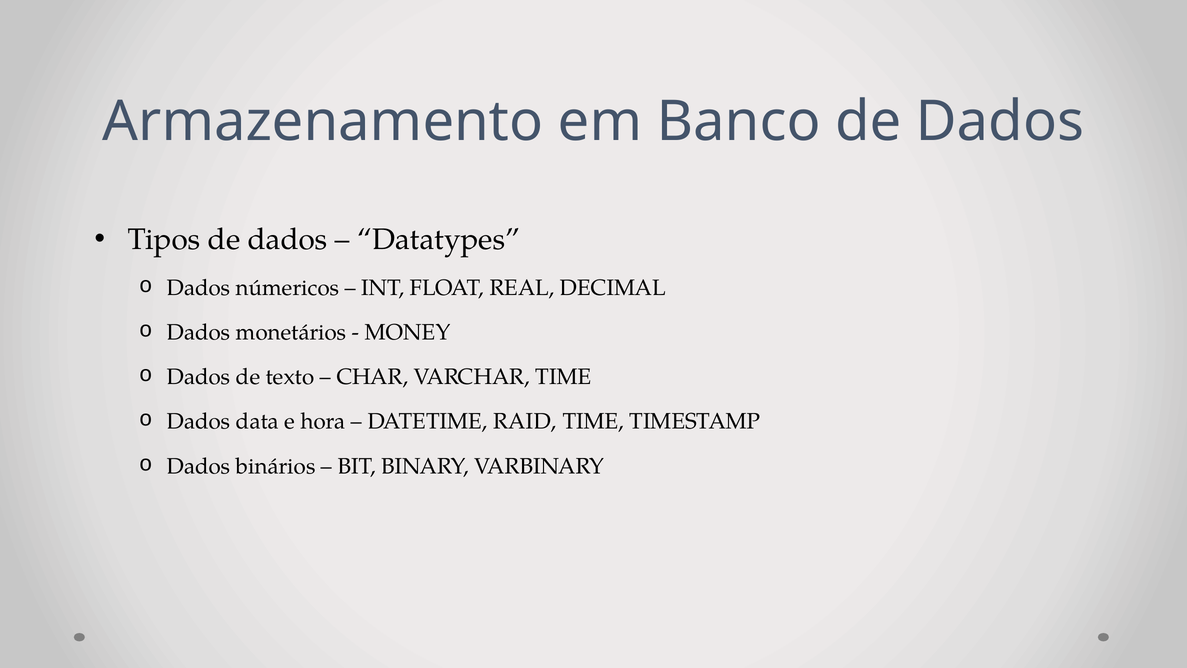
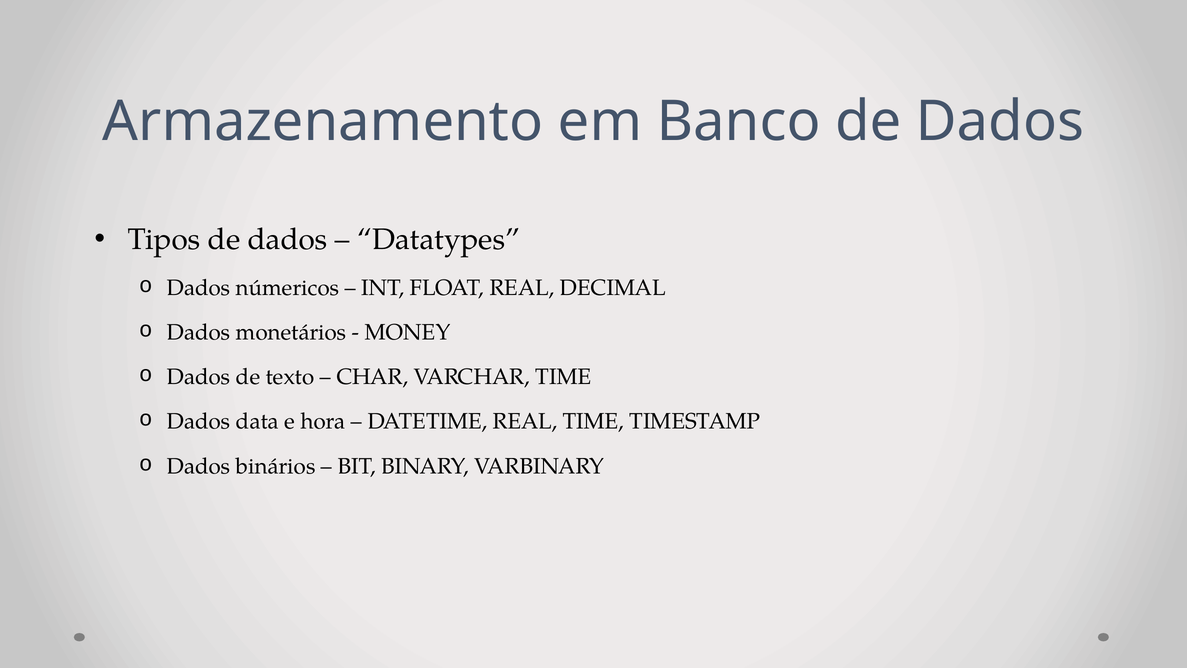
DATETIME RAID: RAID -> REAL (525, 421)
